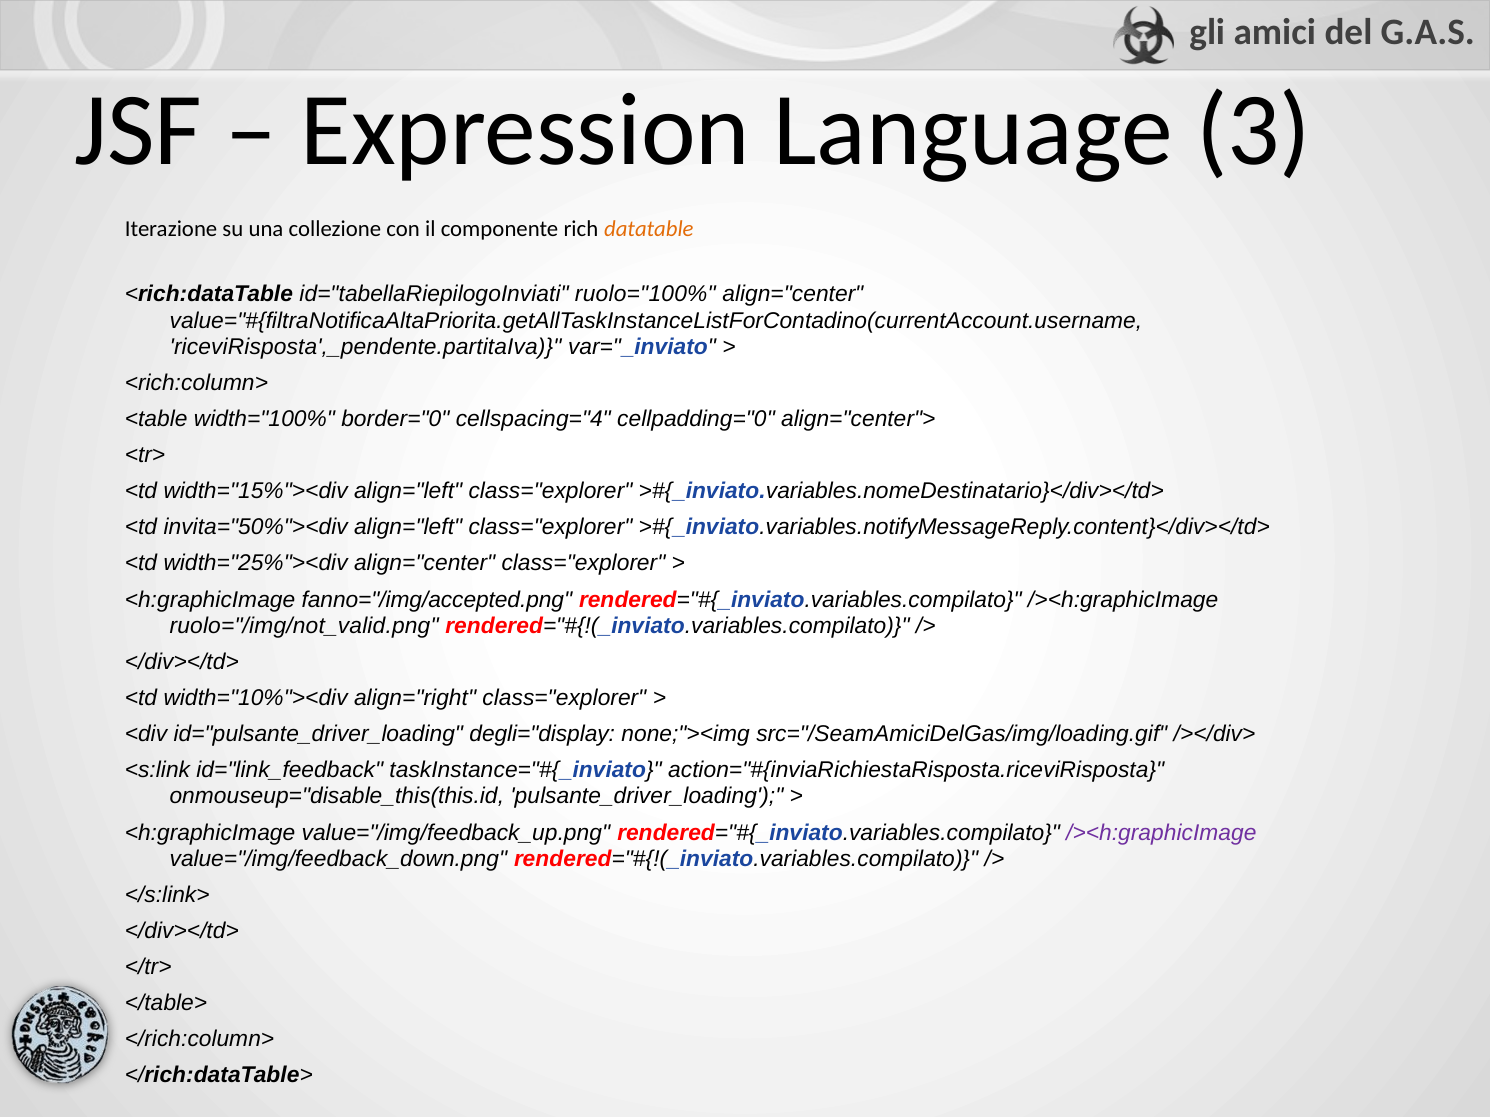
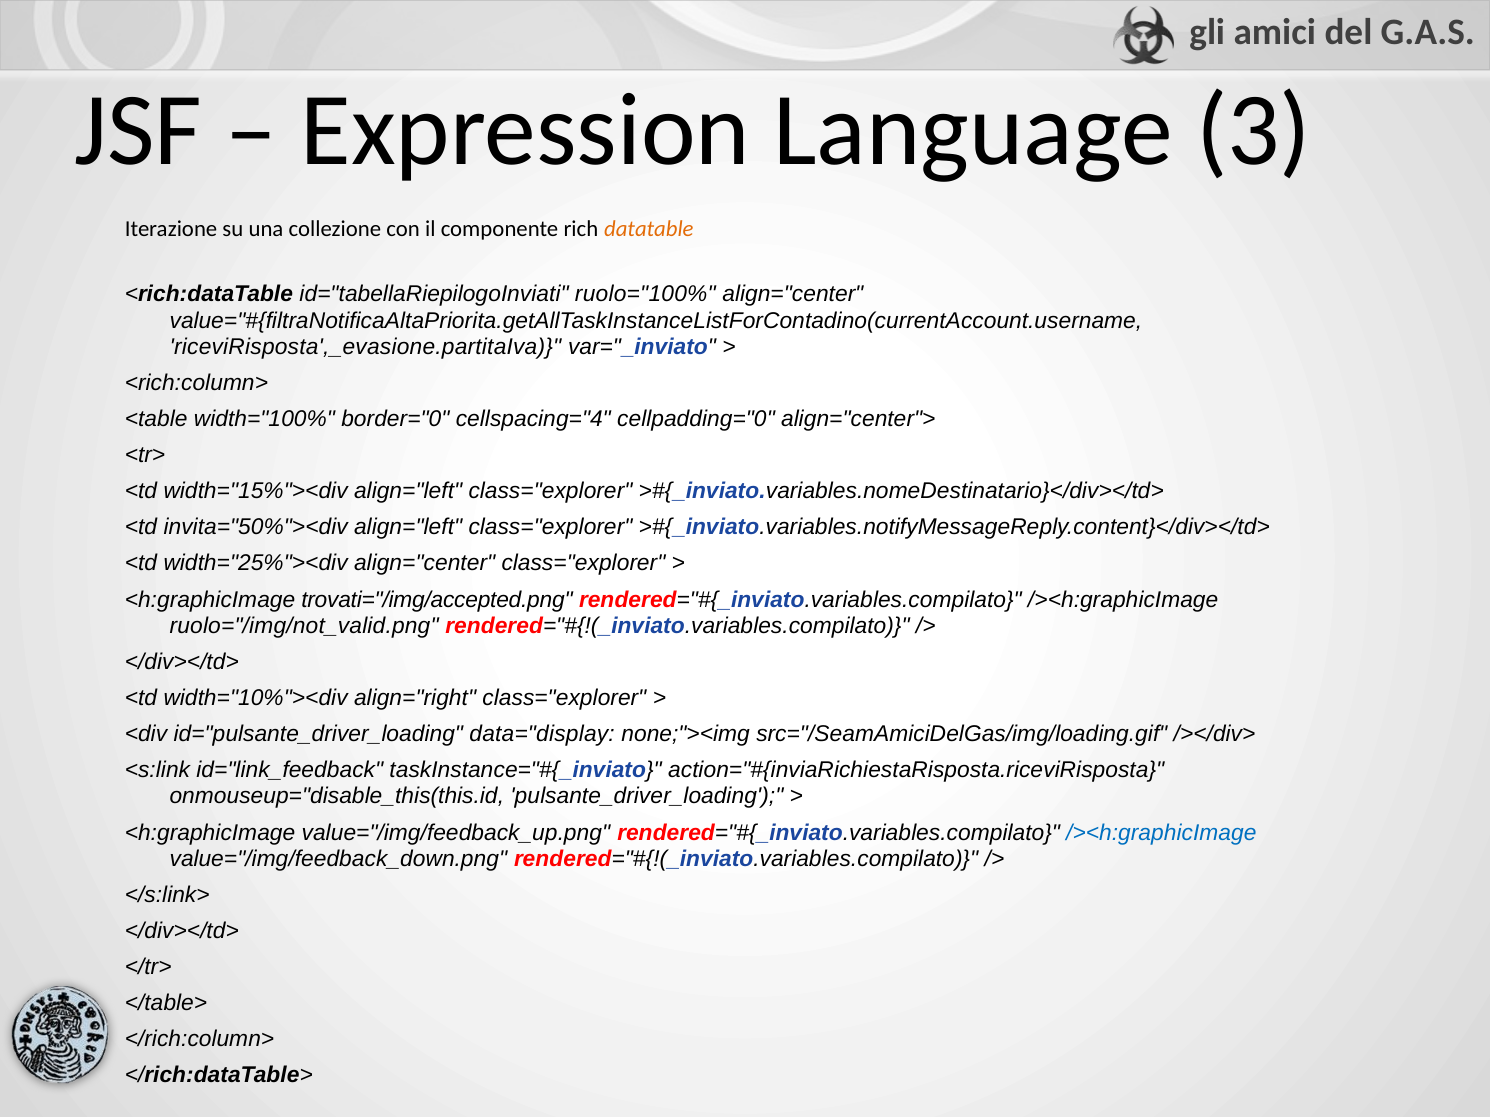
riceviRisposta',_pendente.partitaIva: riceviRisposta',_pendente.partitaIva -> riceviRisposta',_evasione.partitaIva (365, 347)
fanno="/img/accepted.png: fanno="/img/accepted.png -> trovati="/img/accepted.png (437, 600)
degli="display: degli="display -> data="display (542, 734)
/><h:graphicImage colour: purple -> blue (1161, 833)
